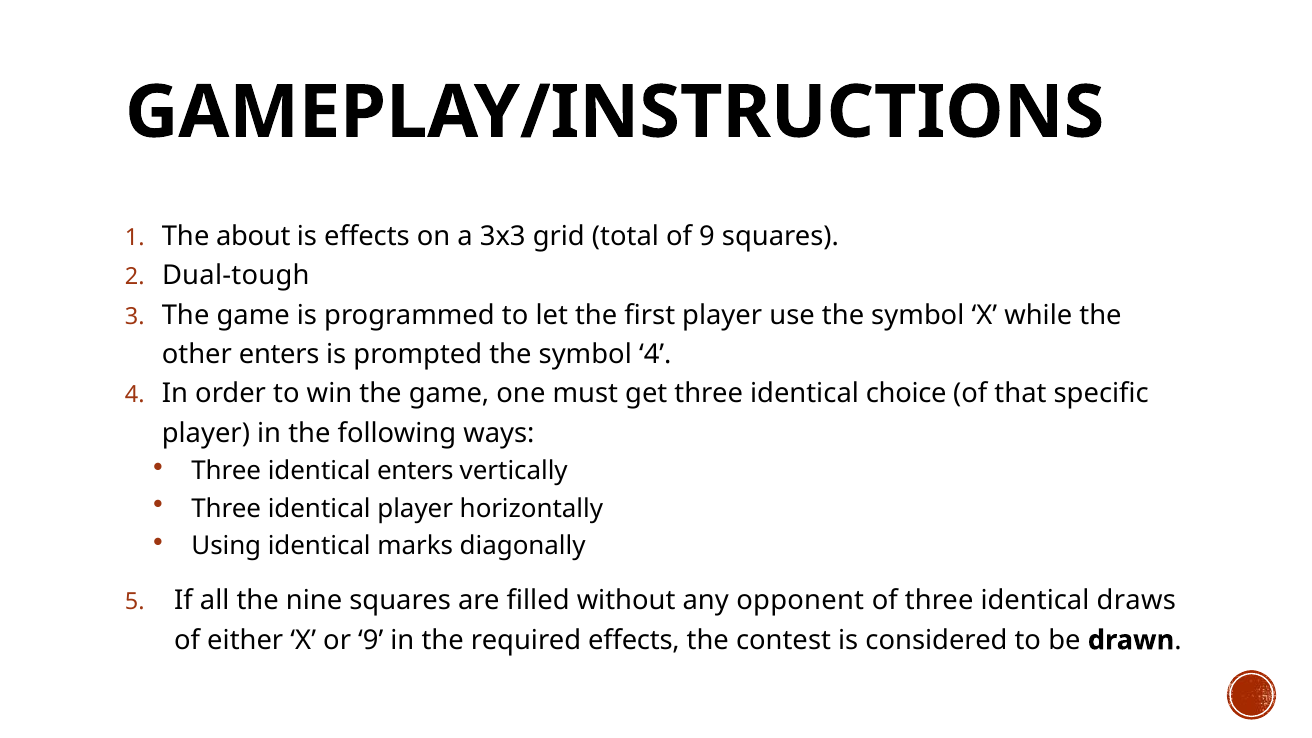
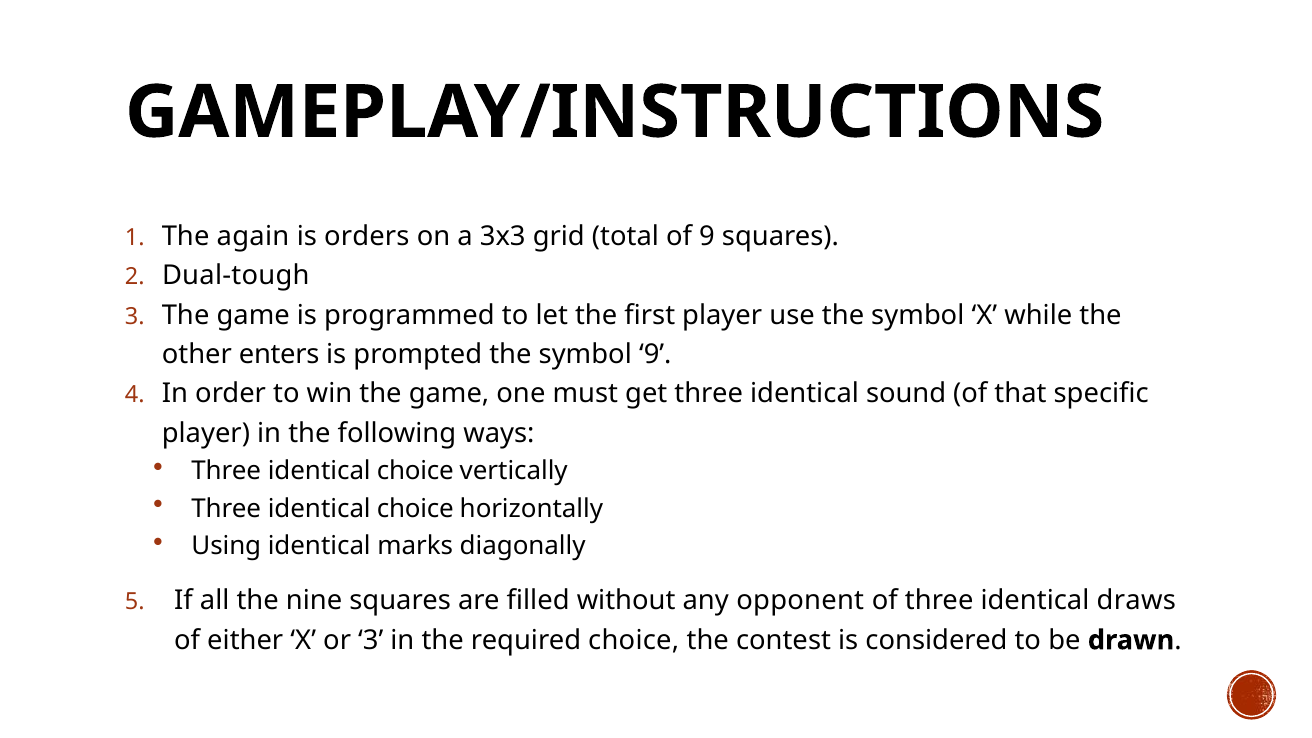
about: about -> again (253, 236)
is effects: effects -> orders (367, 236)
symbol 4: 4 -> 9 (655, 354)
choice: choice -> sound (906, 394)
enters: enters -> choice (415, 471)
player: player -> choice (415, 509)
or 9: 9 -> 3 (371, 640)
required effects: effects -> choice (634, 640)
